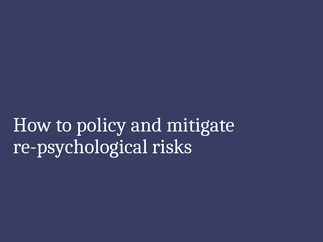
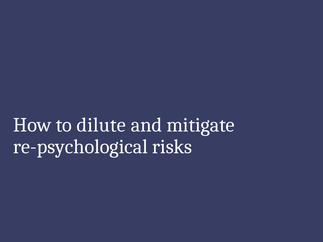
policy: policy -> dilute (101, 125)
